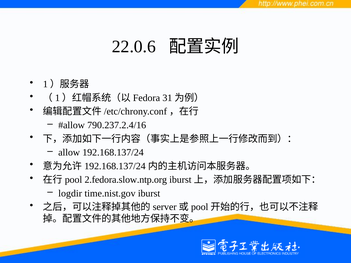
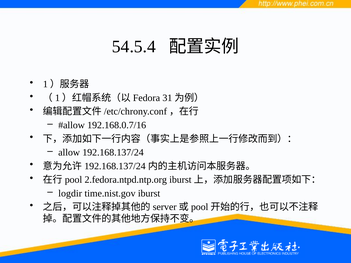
22.0.6: 22.0.6 -> 54.5.4 (134, 47)
790.237.2.4/16: 790.237.2.4/16 -> 192.168.0.7/16 (117, 125)
2.fedora.slow.ntp.org: 2.fedora.slow.ntp.org -> 2.fedora.ntpd.ntp.org (126, 180)
